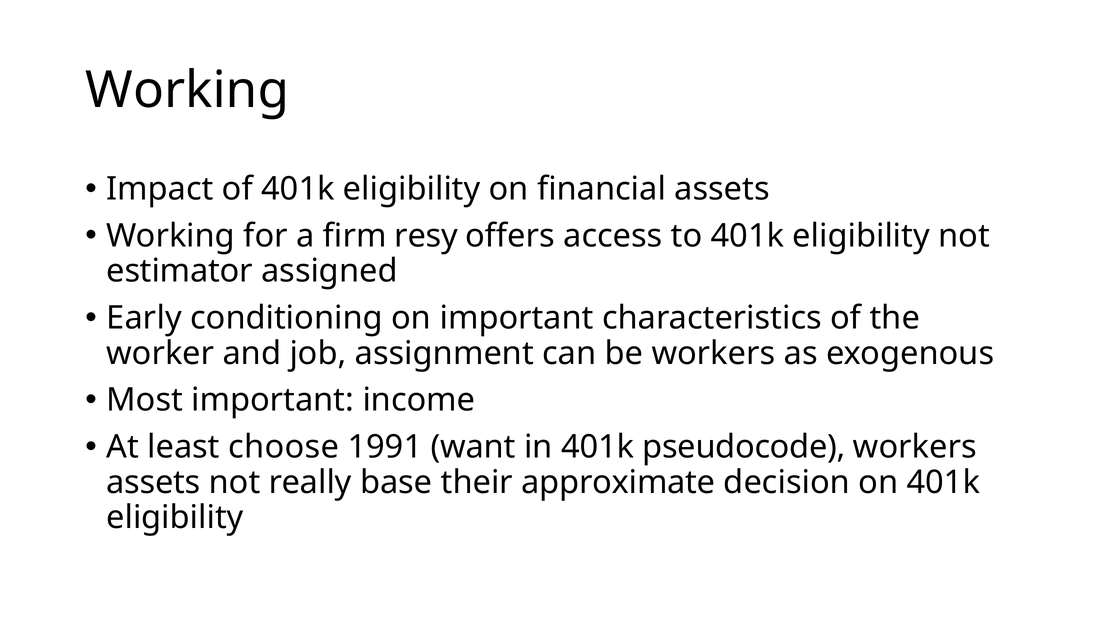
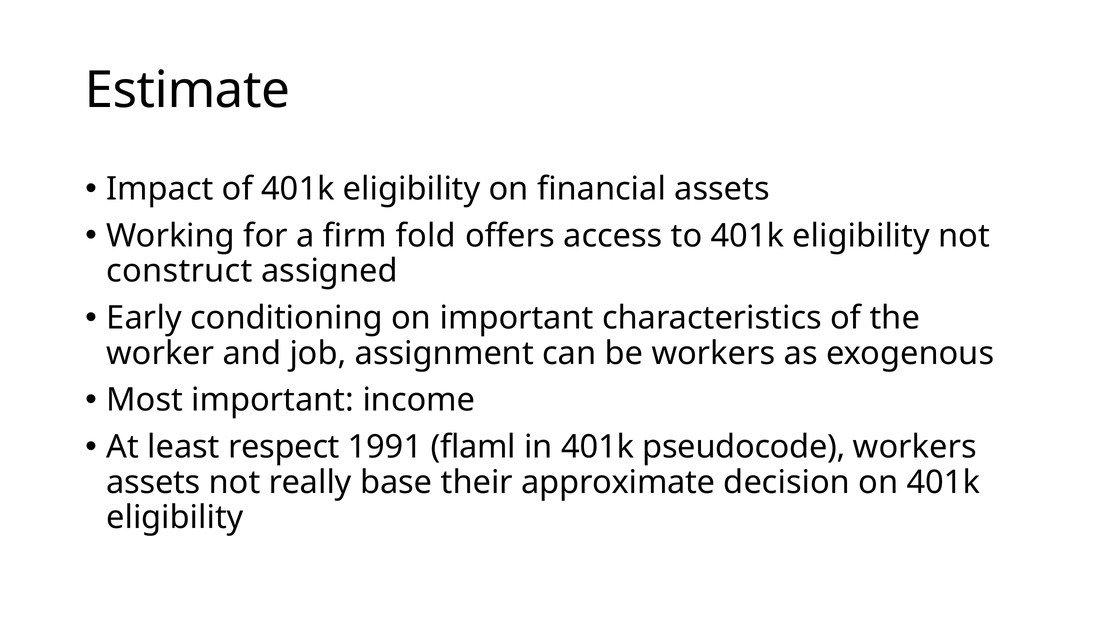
Working: Working -> Estimate (187, 90)
resy: resy -> fold (426, 236)
estimator: estimator -> construct (179, 271)
choose: choose -> respect (284, 447)
want: want -> flaml (473, 447)
